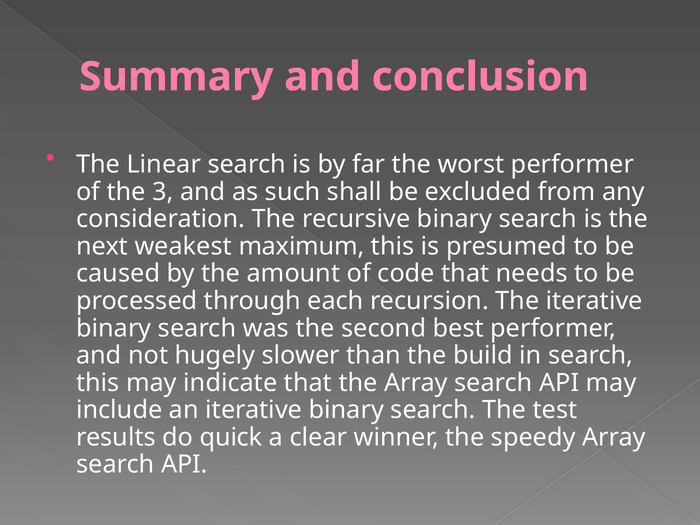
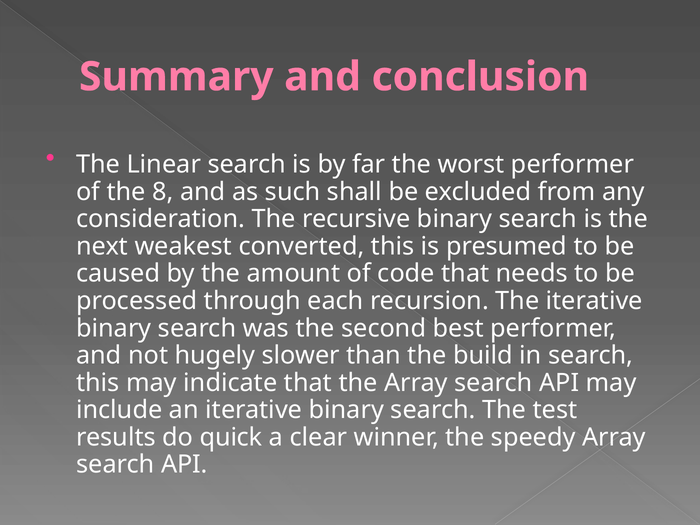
3: 3 -> 8 (163, 192)
maximum: maximum -> converted (301, 246)
